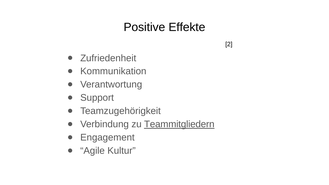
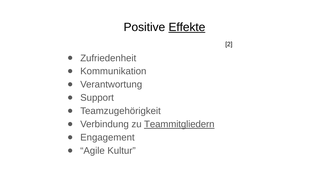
Effekte underline: none -> present (187, 27)
